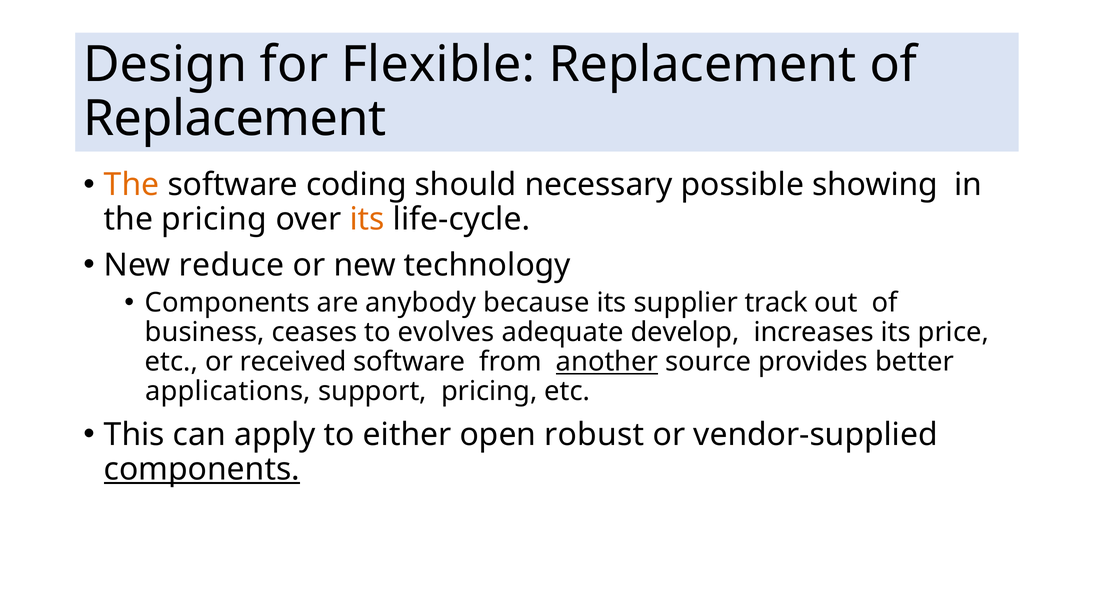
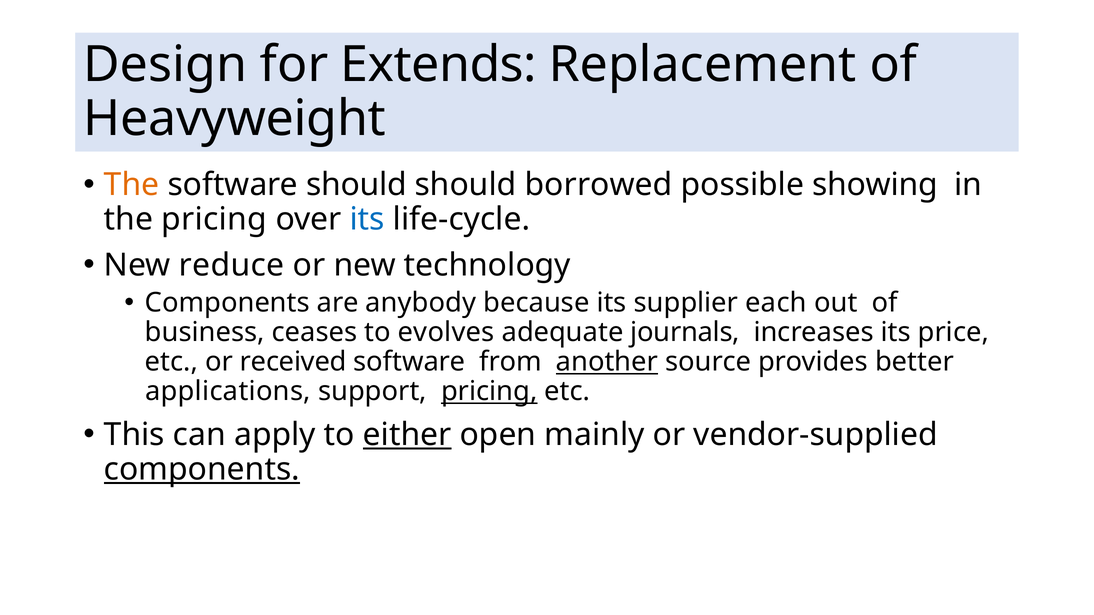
Flexible: Flexible -> Extends (439, 65)
Replacement: Replacement -> Heavyweight (235, 119)
software coding: coding -> should (356, 185)
necessary: necessary -> borrowed (599, 185)
its colour: orange -> blue (367, 219)
track: track -> each (776, 303)
develop: develop -> journals (685, 333)
pricing underline: none -> present (489, 392)
either underline: none -> present (407, 435)
robust: robust -> mainly (595, 435)
